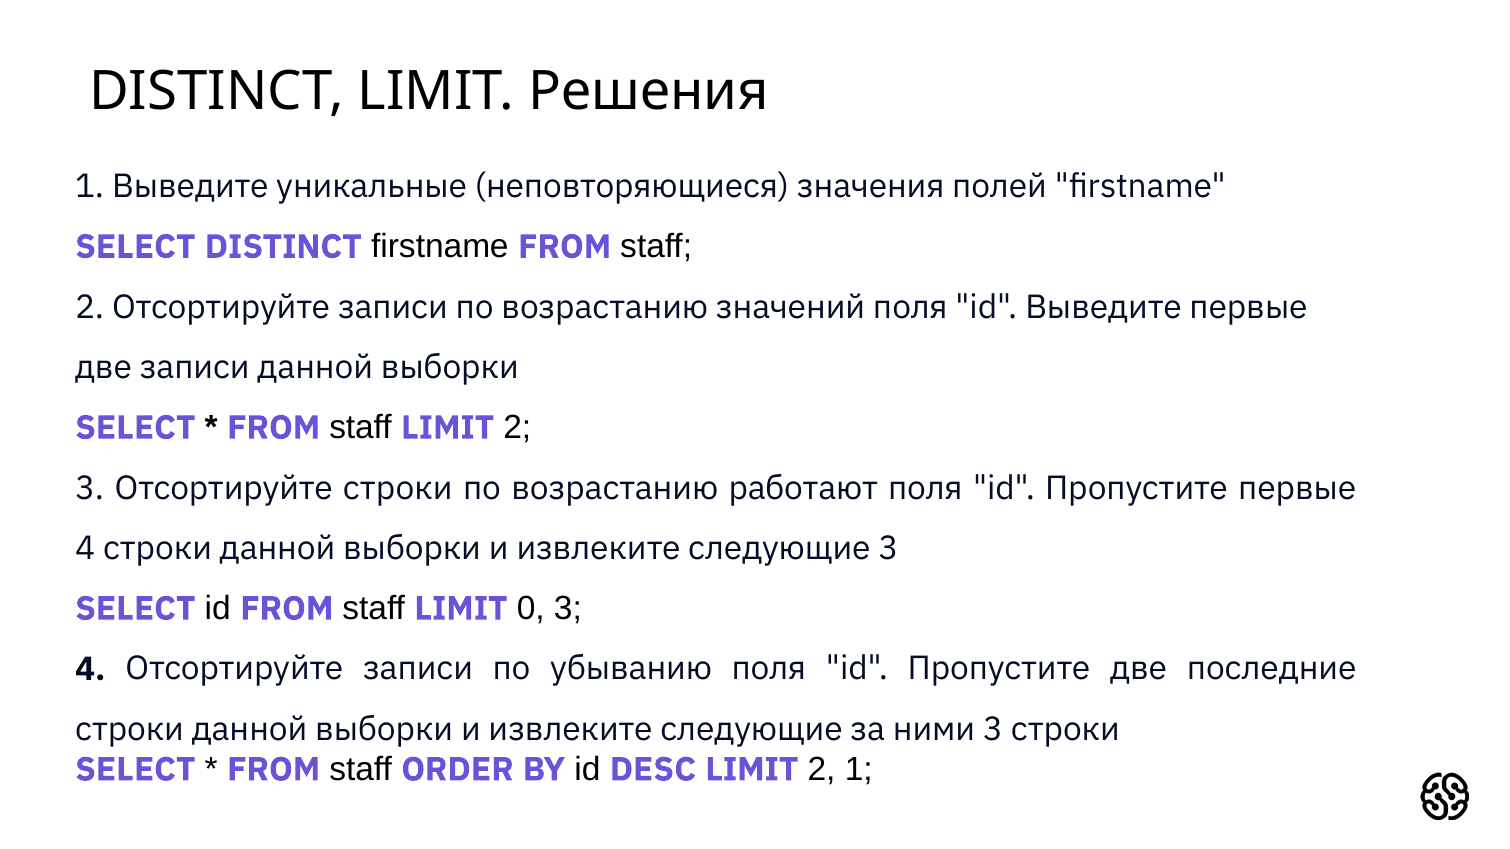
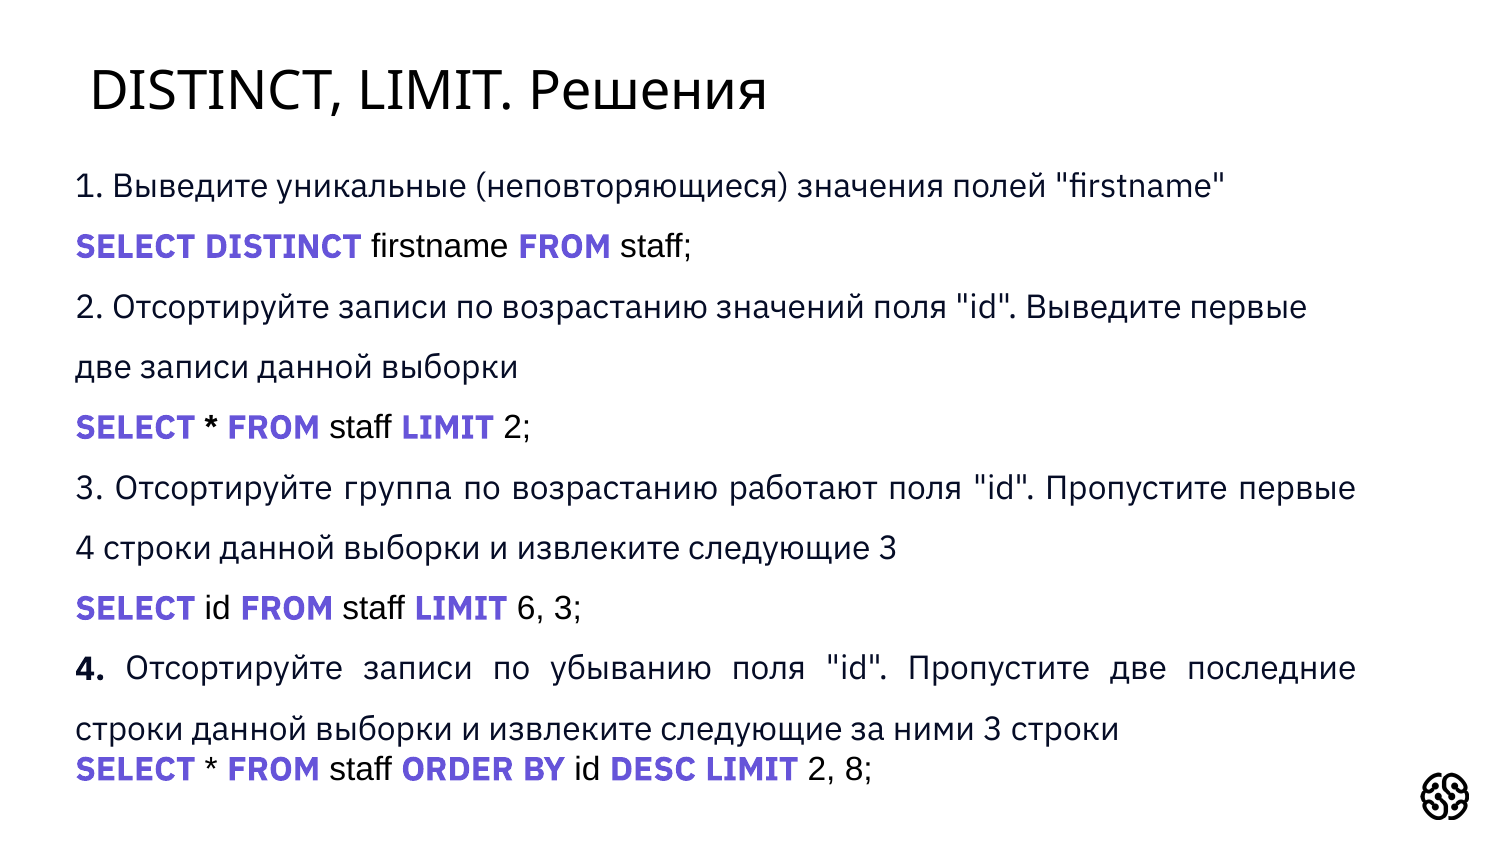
Отсортируйте строки: строки -> группа (398, 488)
0: 0 -> 6 (531, 609)
2 1: 1 -> 8 (859, 770)
